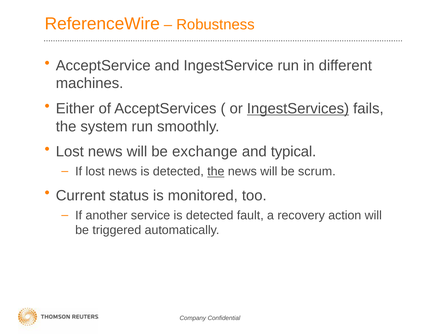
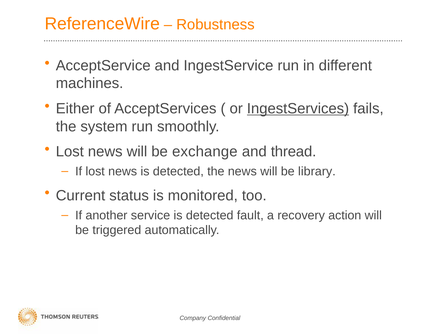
typical: typical -> thread (294, 152)
the underline: present -> none (216, 171)
scrum: scrum -> library (317, 171)
